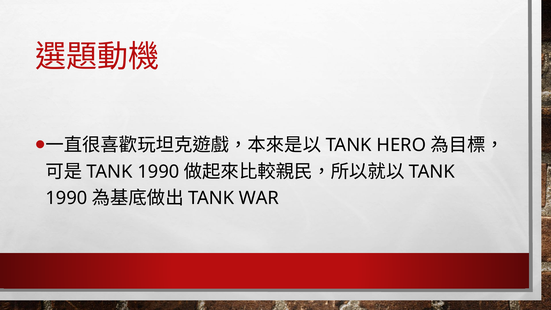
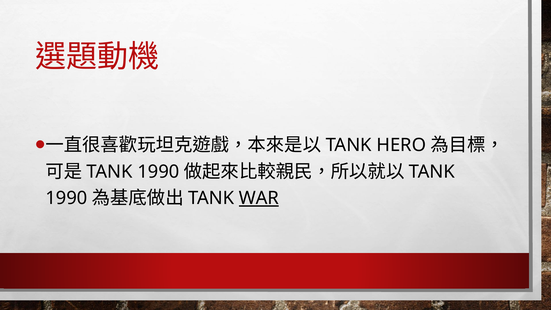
WAR underline: none -> present (259, 198)
